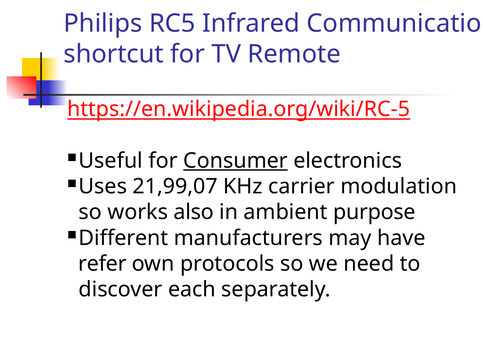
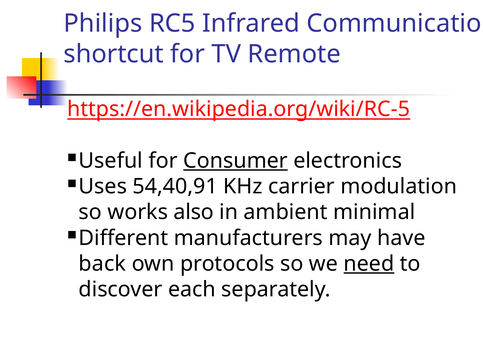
21,99,07: 21,99,07 -> 54,40,91 (175, 187)
purpose: purpose -> minimal (374, 212)
refer: refer -> back (102, 264)
need underline: none -> present (369, 264)
